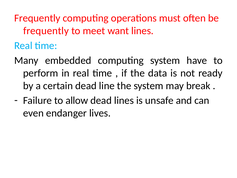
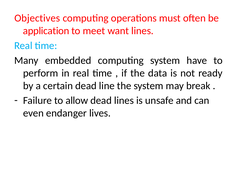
Frequently: Frequently -> Objectives (37, 18)
frequently: frequently -> application (46, 31)
